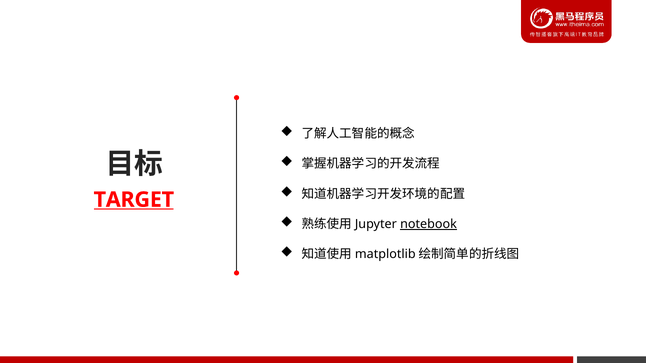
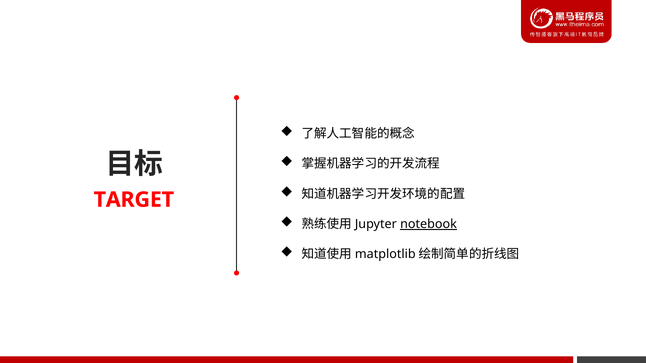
TARGET underline: present -> none (134, 200)
